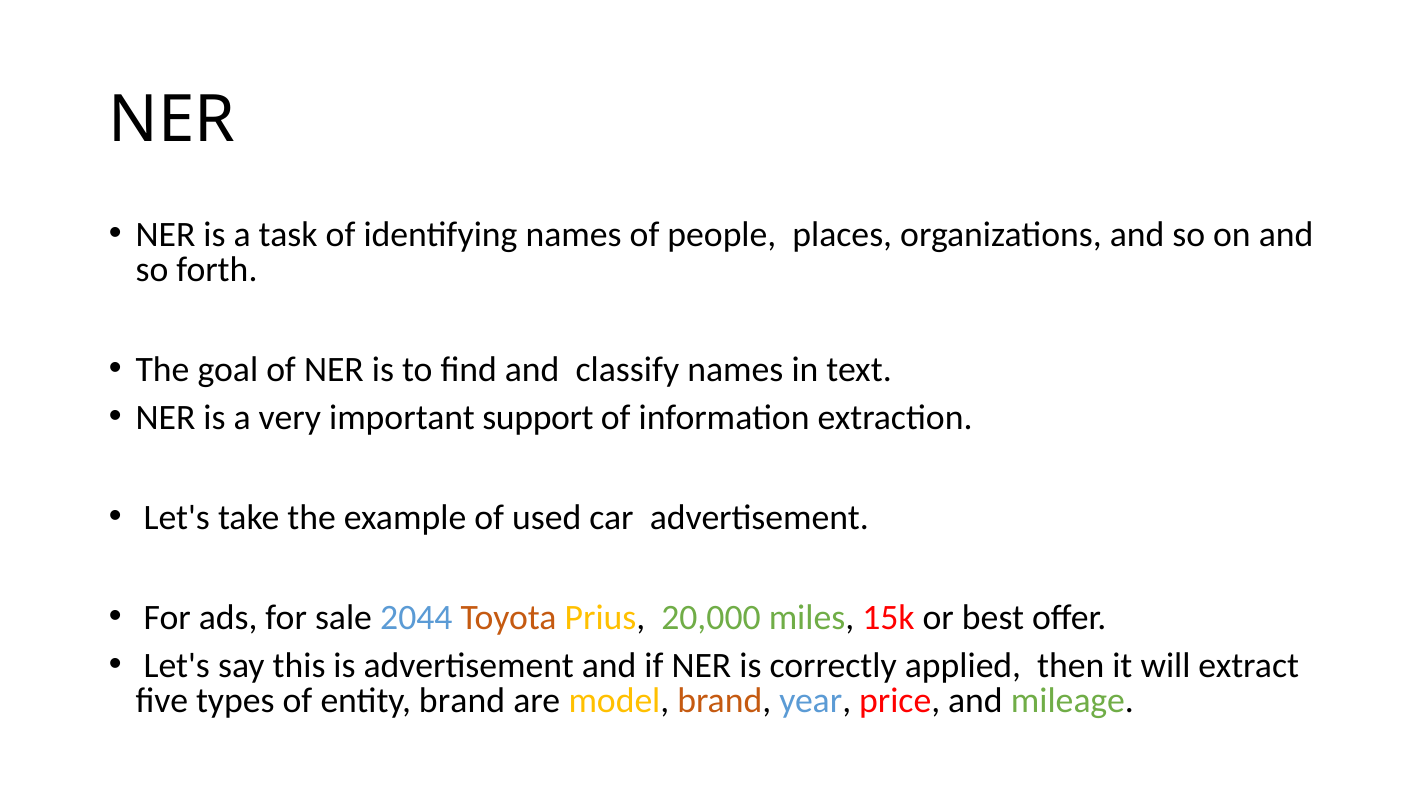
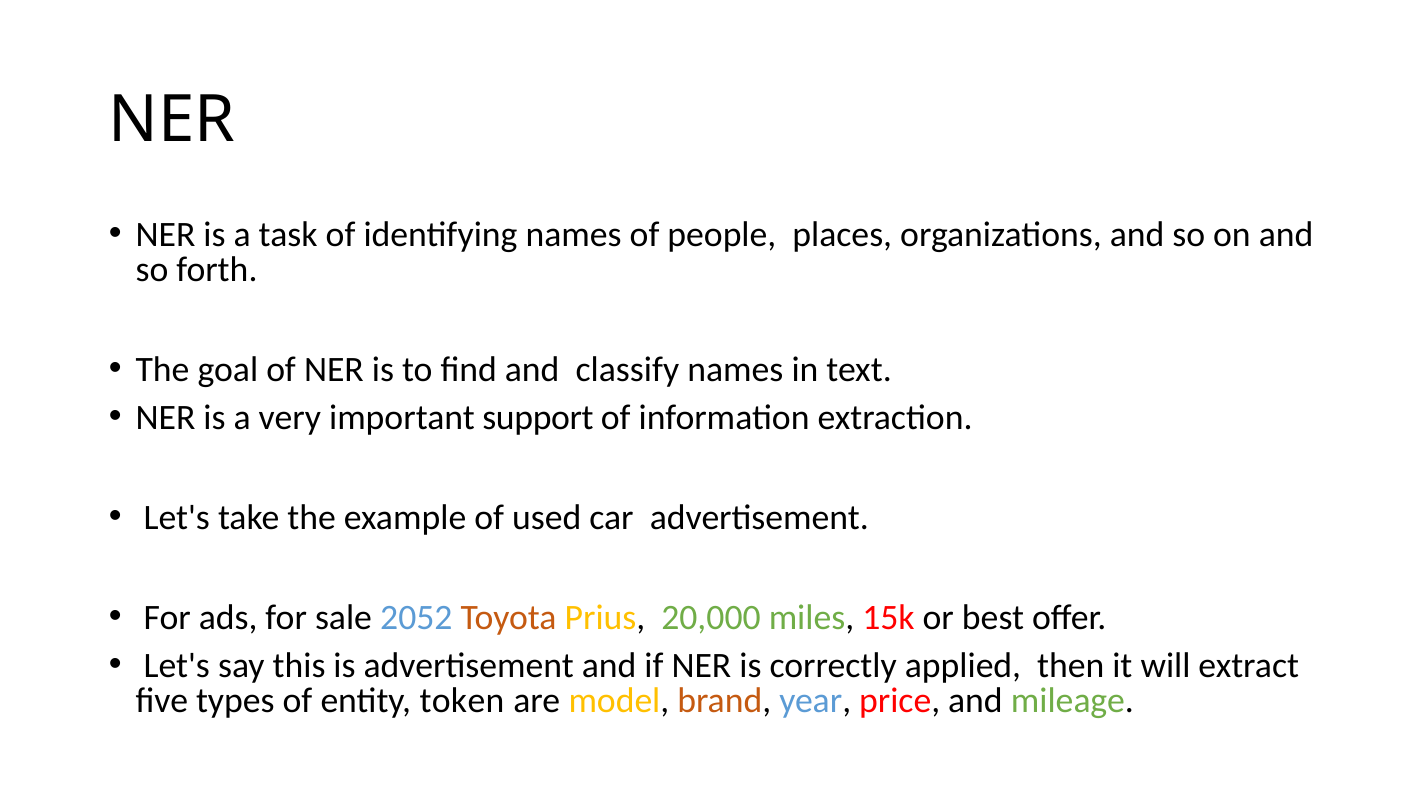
2044: 2044 -> 2052 (416, 618)
entity brand: brand -> token (462, 701)
